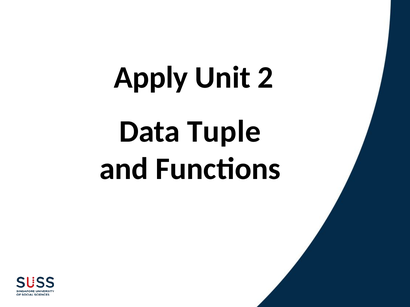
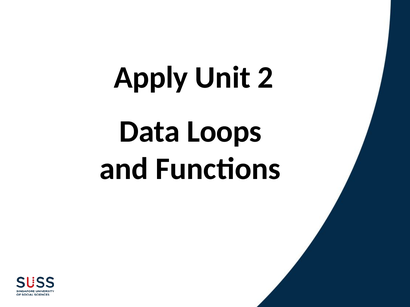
Tuple: Tuple -> Loops (224, 132)
